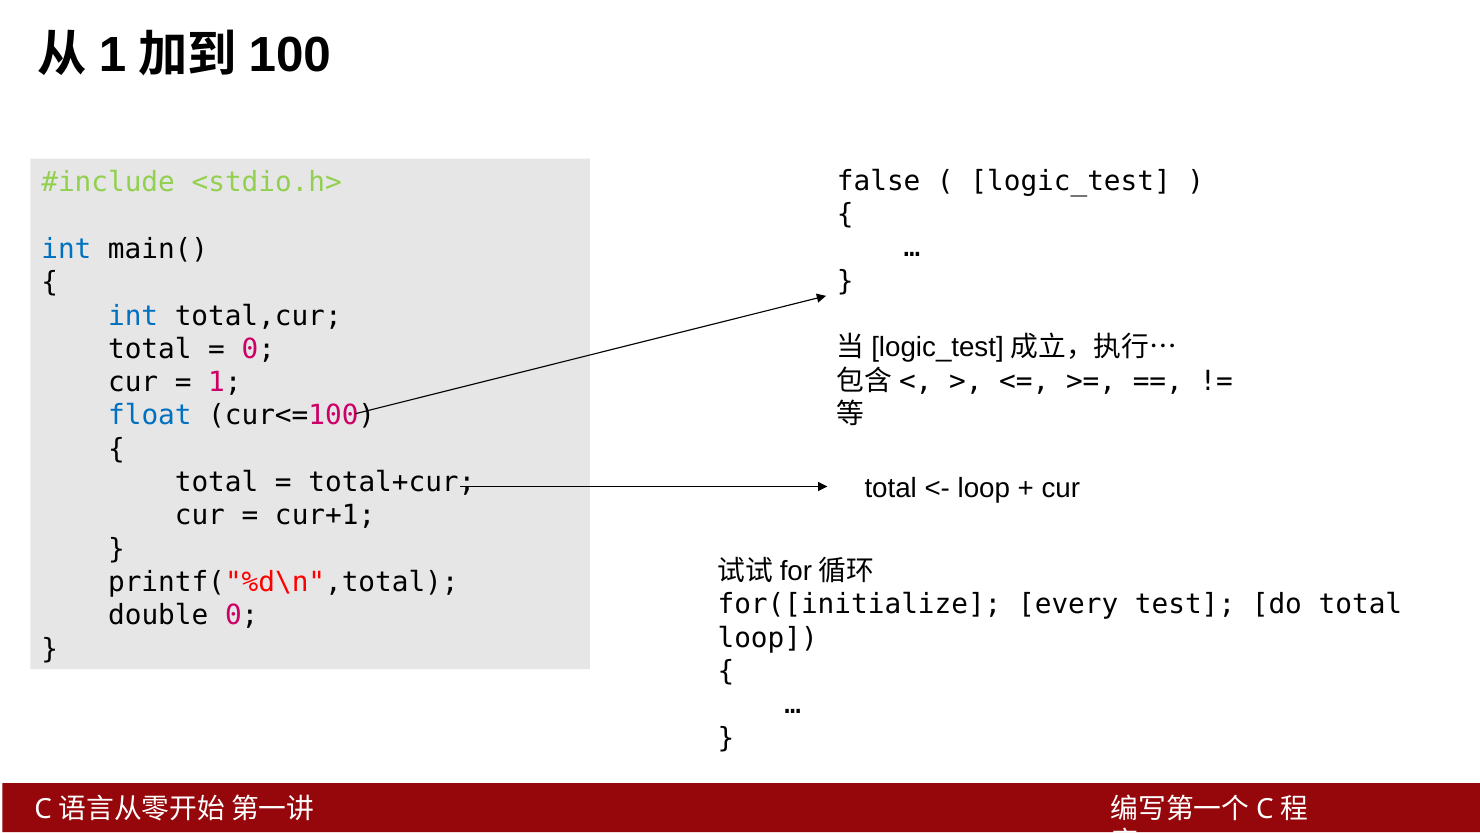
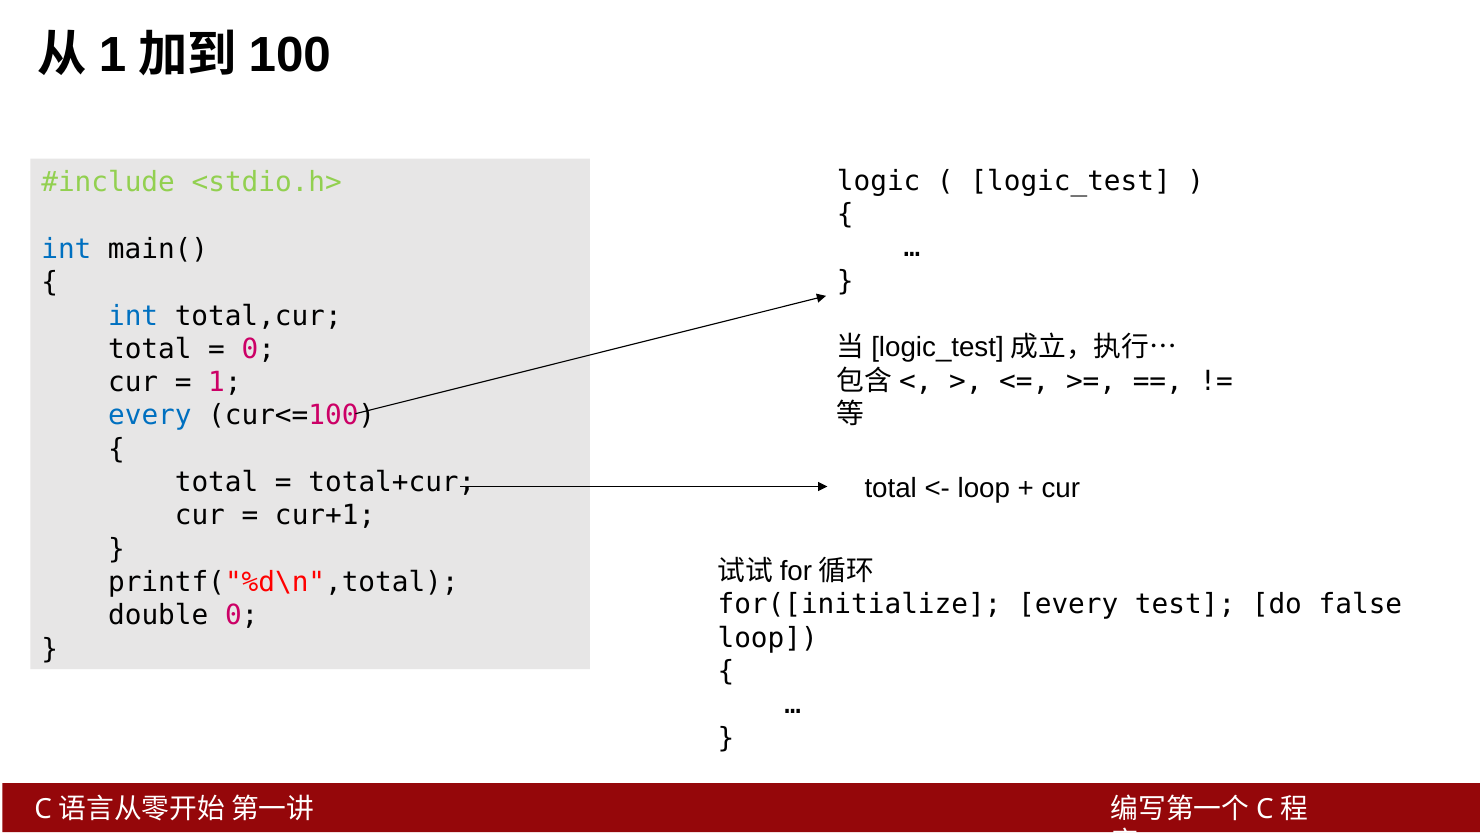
false: false -> logic (879, 181)
float: float -> every (150, 416)
do total: total -> false (1360, 604)
